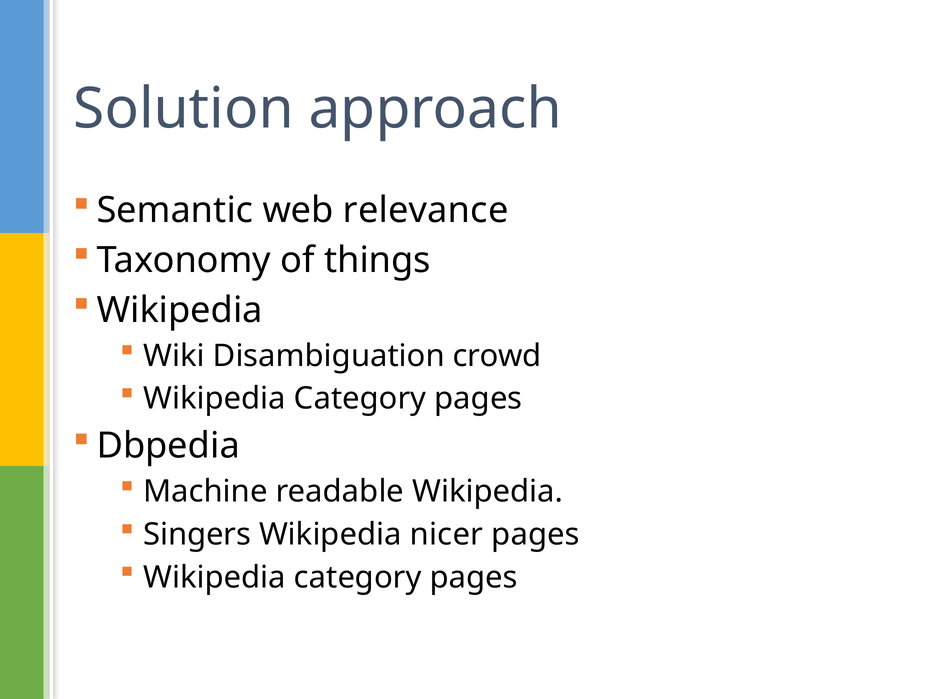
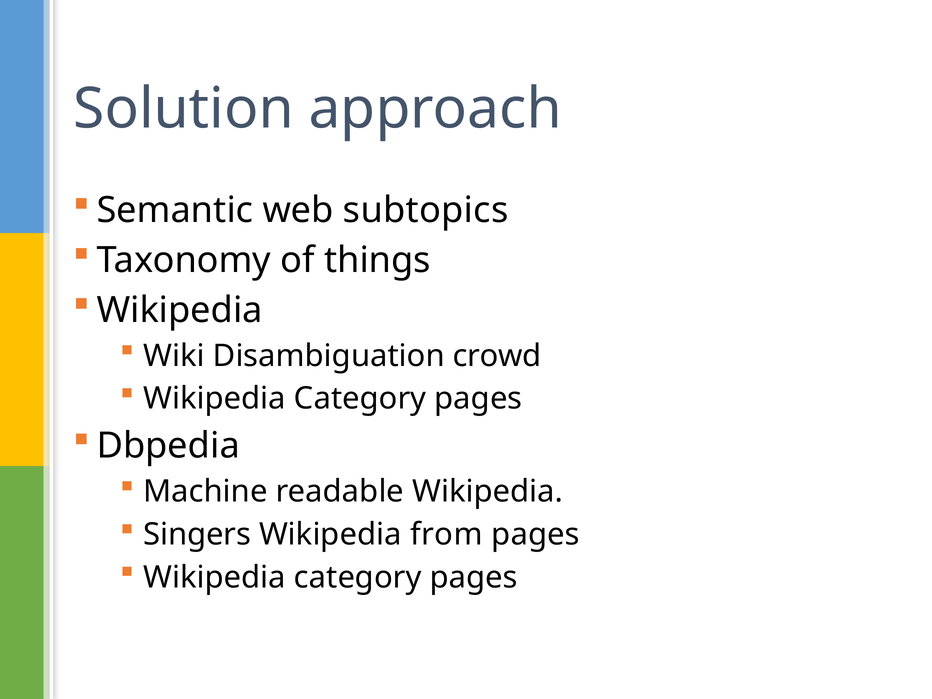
relevance: relevance -> subtopics (426, 210)
nicer: nicer -> from (446, 534)
